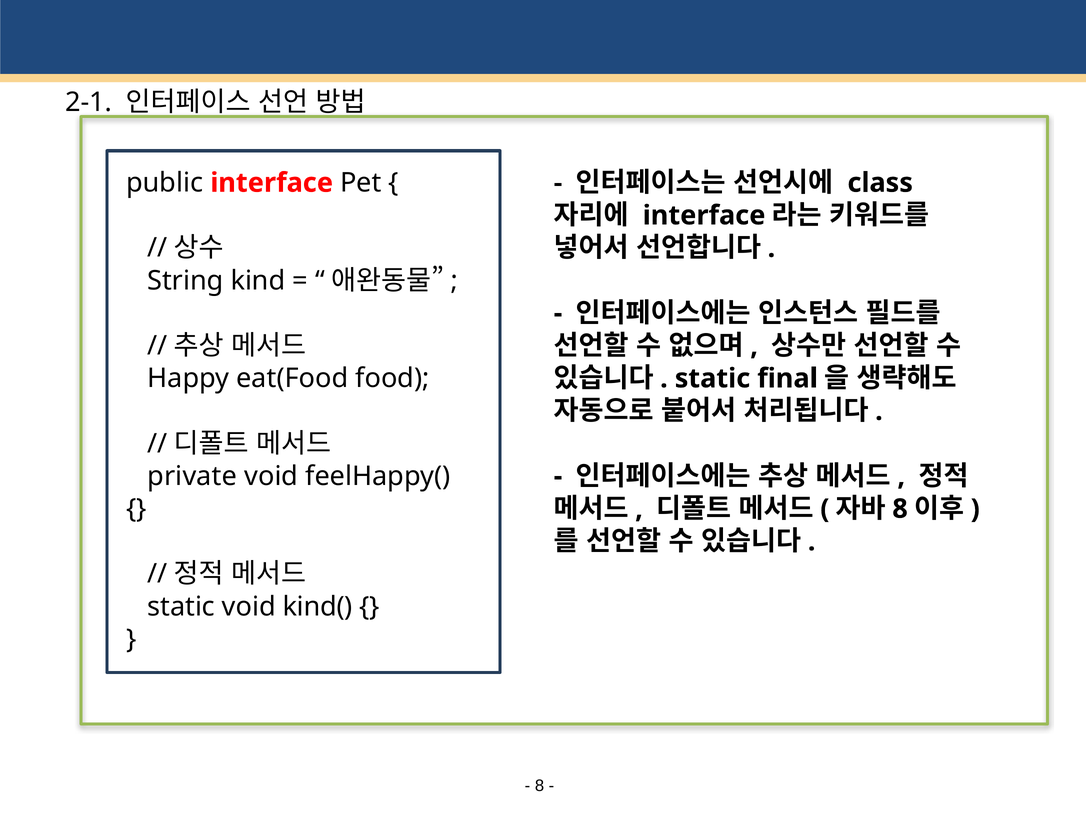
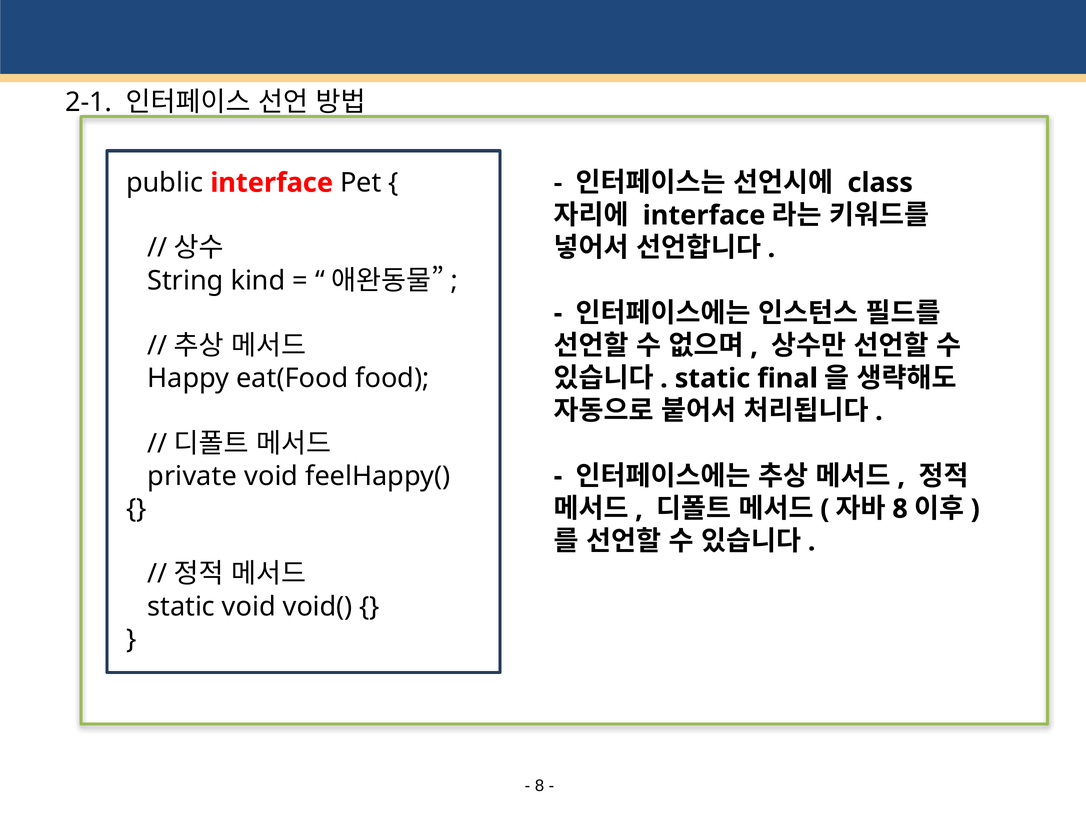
kind(: kind( -> void( (318, 606)
